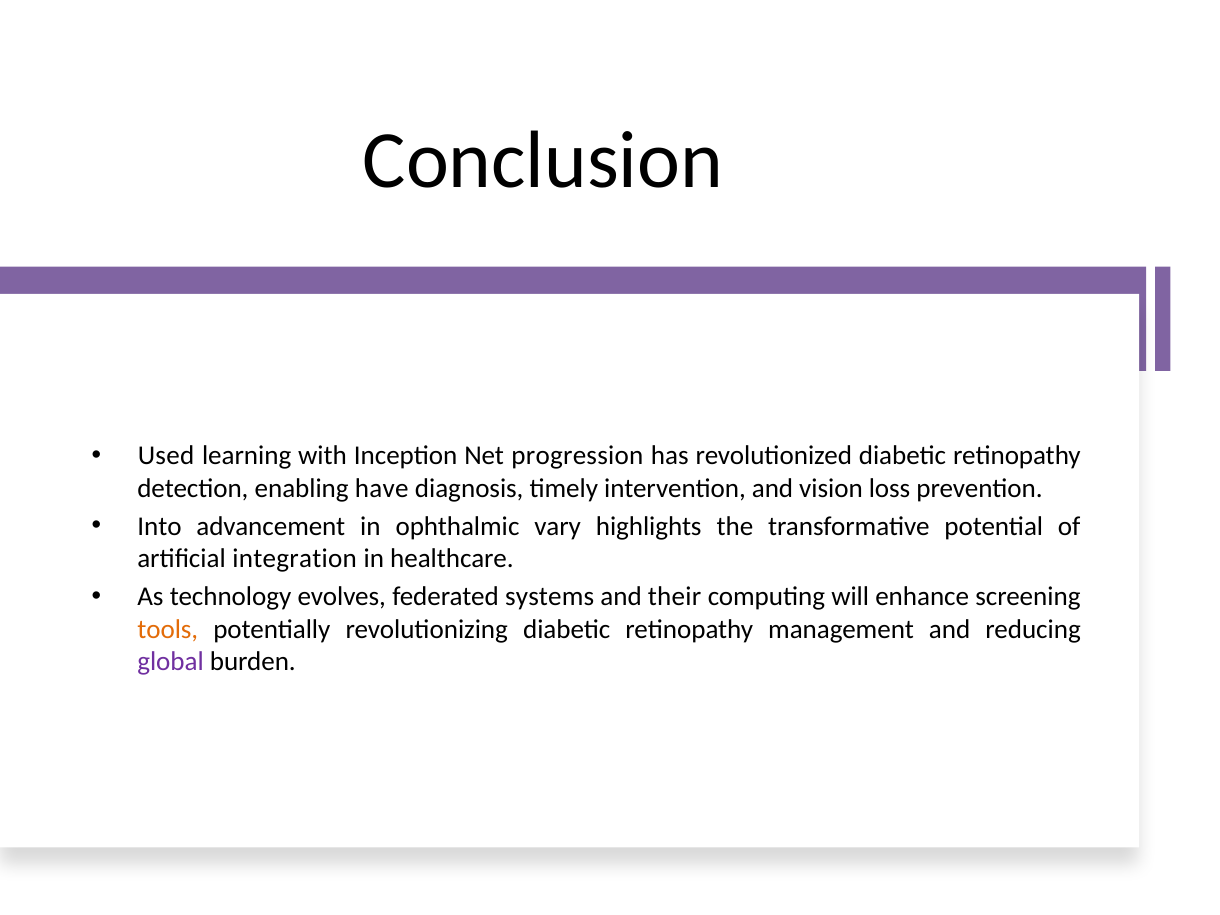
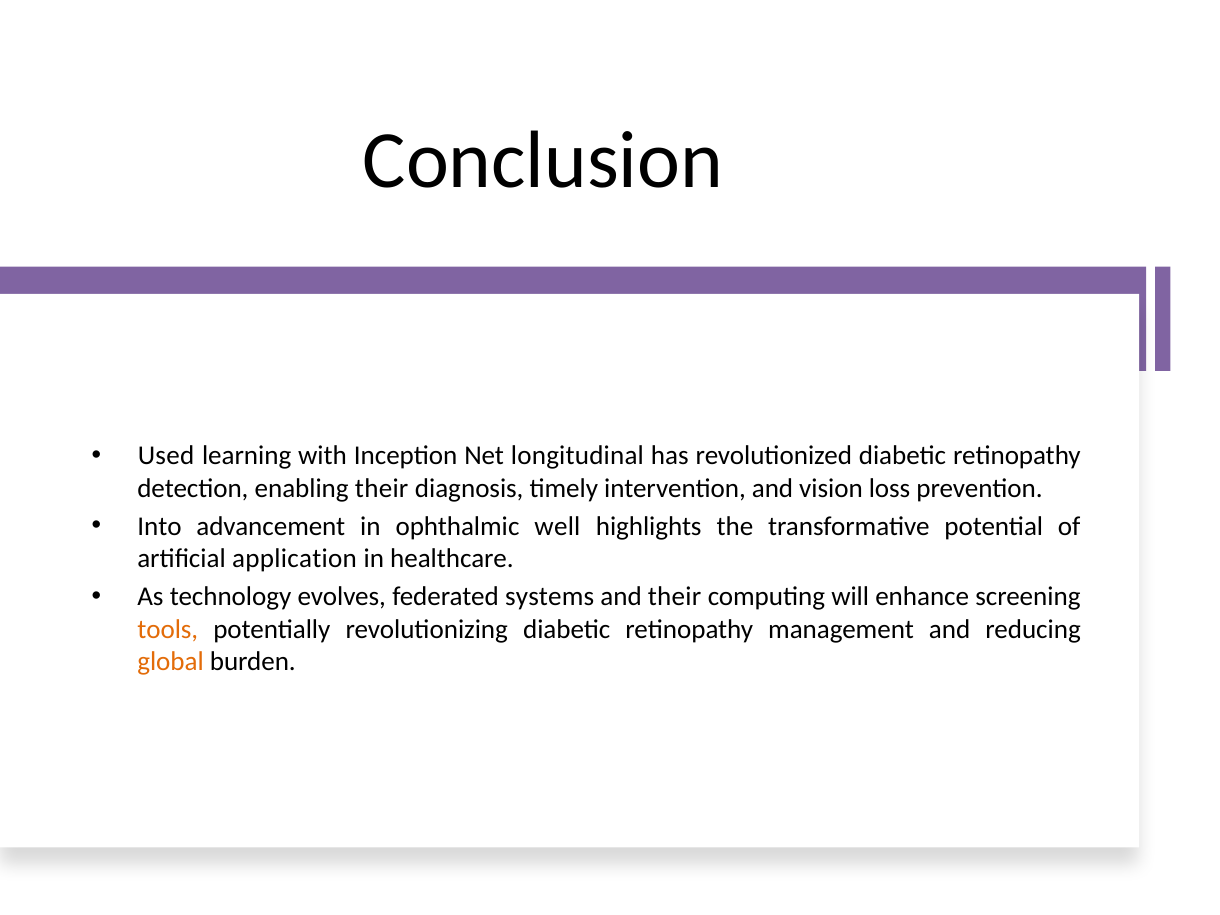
progression: progression -> longitudinal (577, 456)
enabling have: have -> their (382, 488)
vary: vary -> well (557, 526)
integration: integration -> application (295, 559)
global colour: purple -> orange (171, 662)
